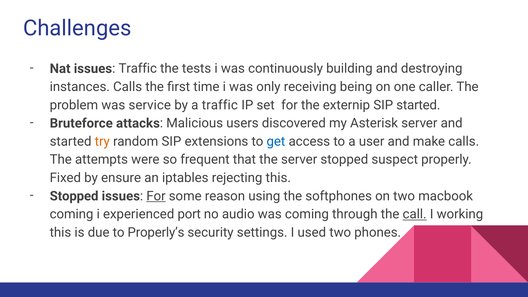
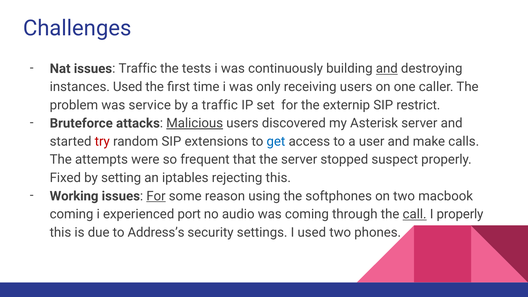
and underline: none -> present (387, 69)
instances Calls: Calls -> Used (128, 87)
receiving being: being -> users (356, 87)
SIP started: started -> restrict (418, 105)
Malicious underline: none -> present (195, 123)
try colour: orange -> red (102, 141)
ensure: ensure -> setting (121, 178)
Stopped: Stopped -> Working (74, 196)
I working: working -> properly (460, 214)
Properly’s: Properly’s -> Address’s (156, 232)
